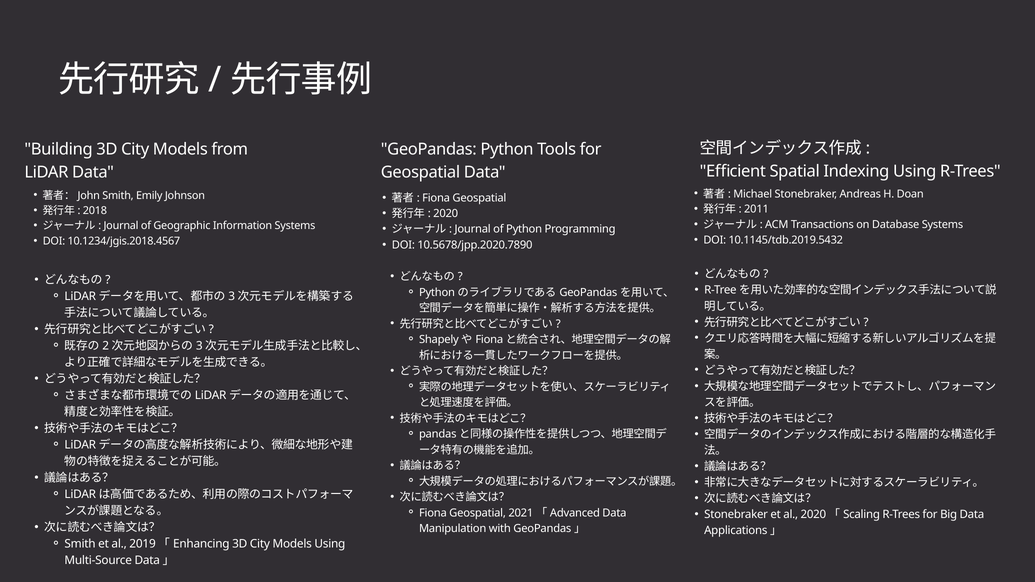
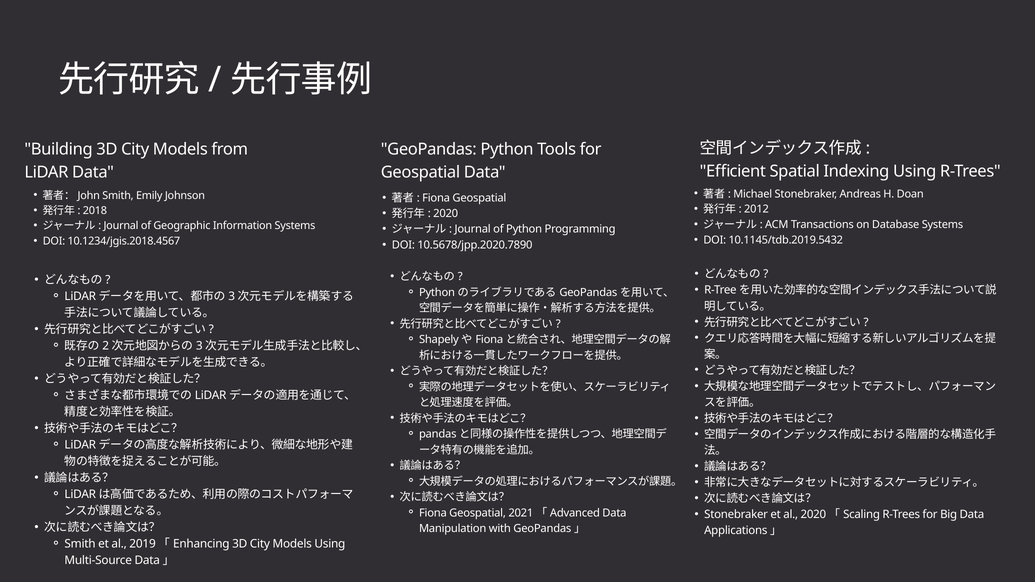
2011: 2011 -> 2012 (756, 209)
